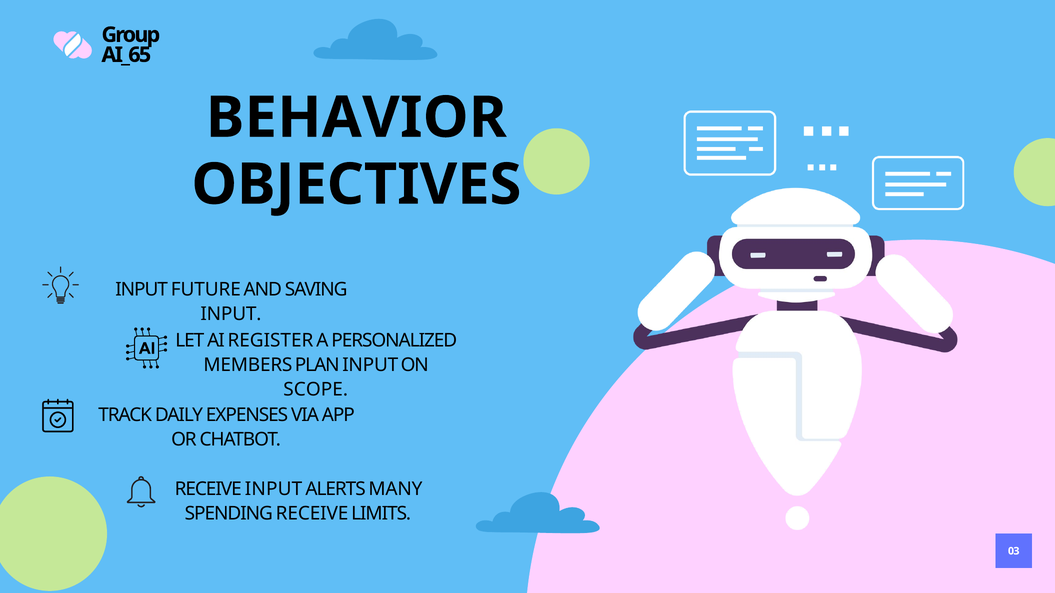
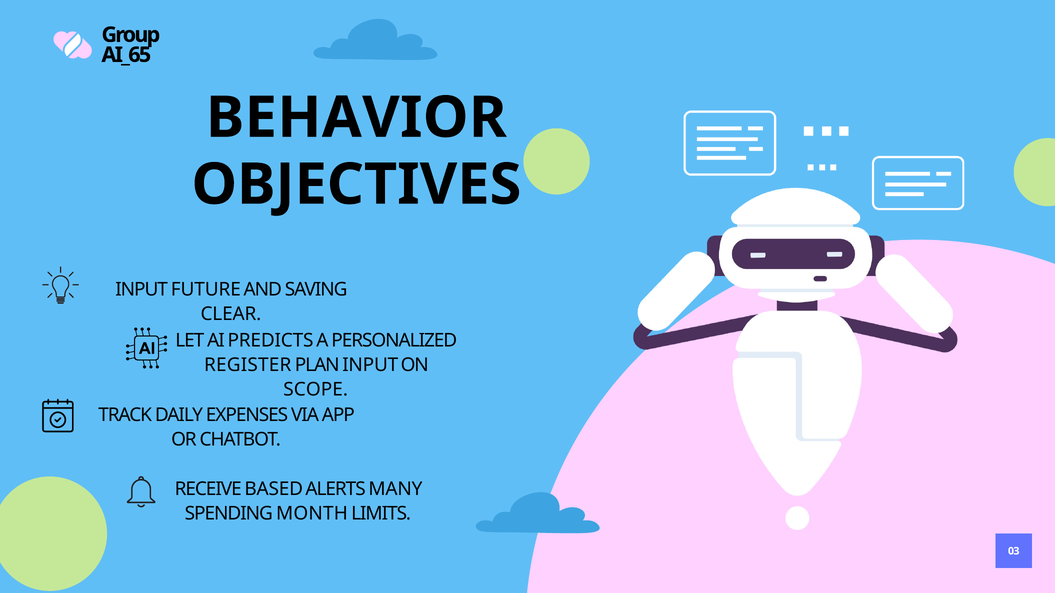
INPUT: INPUT -> CLEAR (231, 314)
REGISTER: REGISTER -> PREDICTS (271, 341)
MEMBERS: MEMBERS -> REGISTER (248, 365)
RECEIVE INPUT: INPUT -> BASED (274, 489)
SPENDING RECEIVE: RECEIVE -> MONTH (312, 514)
